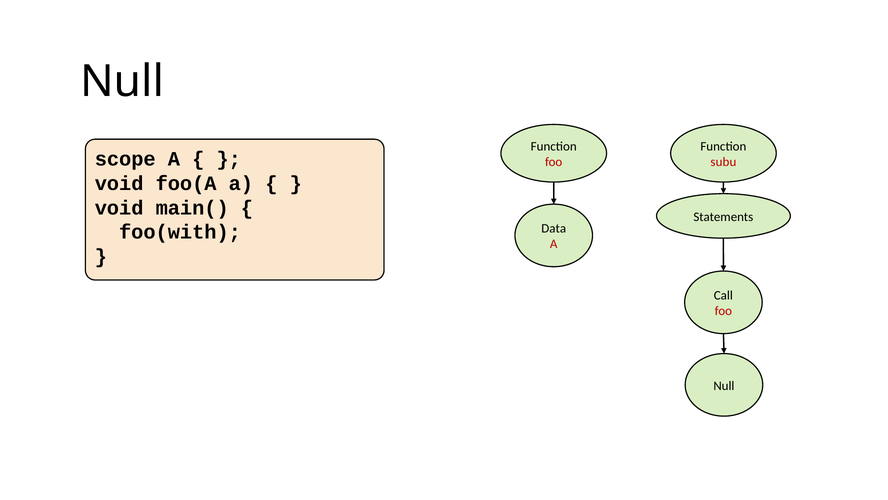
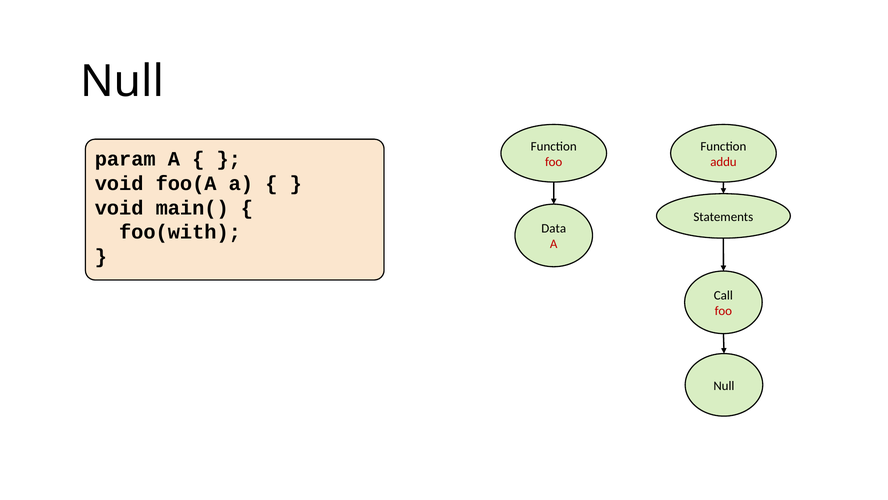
scope: scope -> param (125, 159)
subu: subu -> addu (723, 162)
